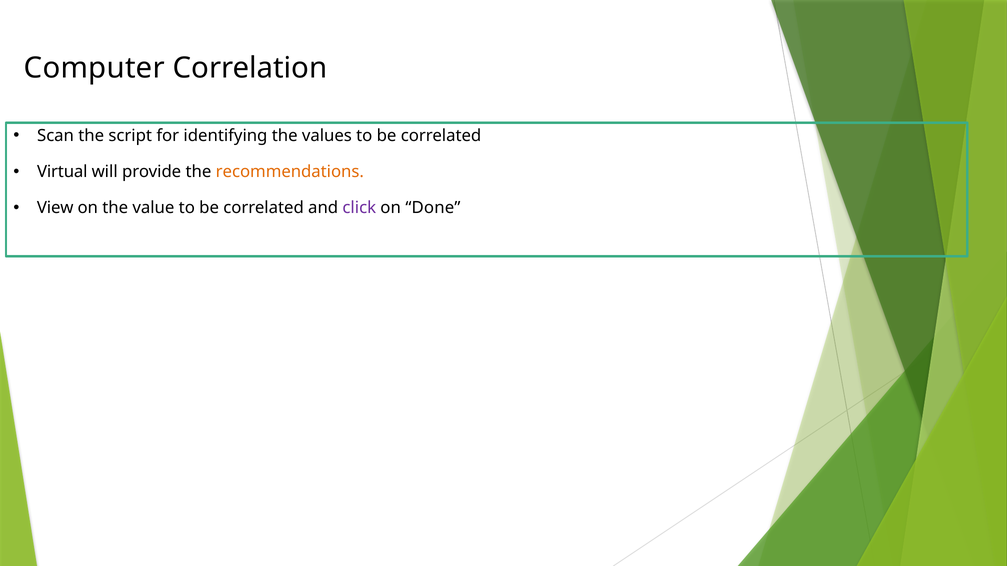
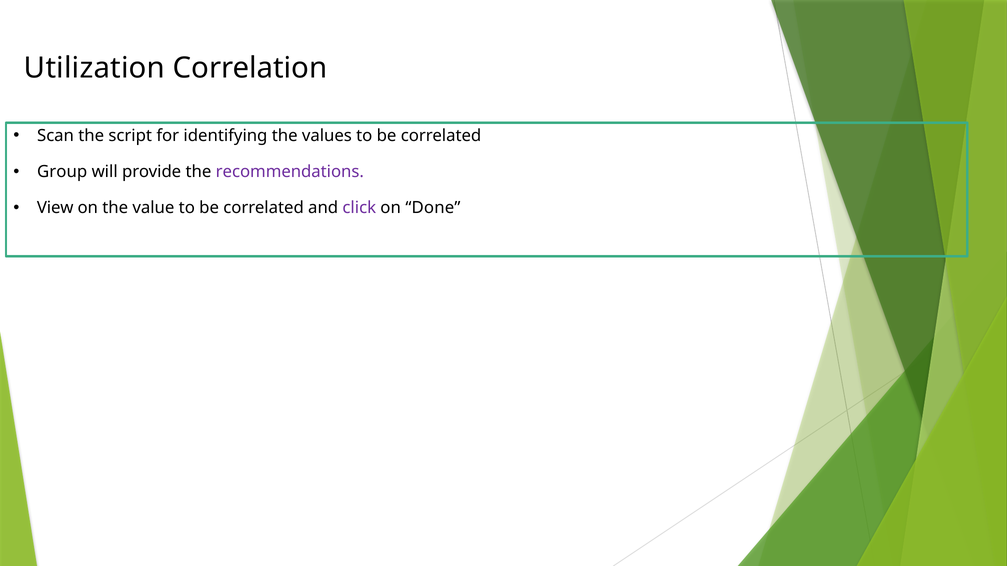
Computer: Computer -> Utilization (94, 68)
Virtual: Virtual -> Group (62, 172)
recommendations colour: orange -> purple (290, 172)
